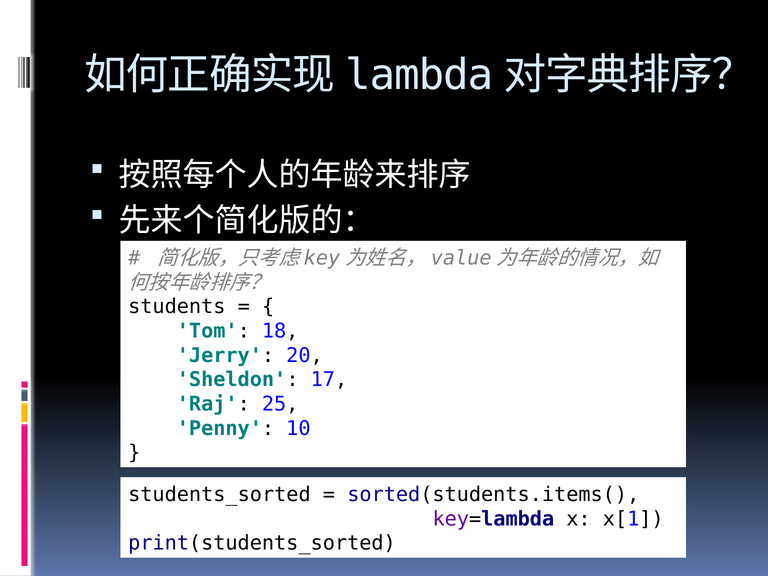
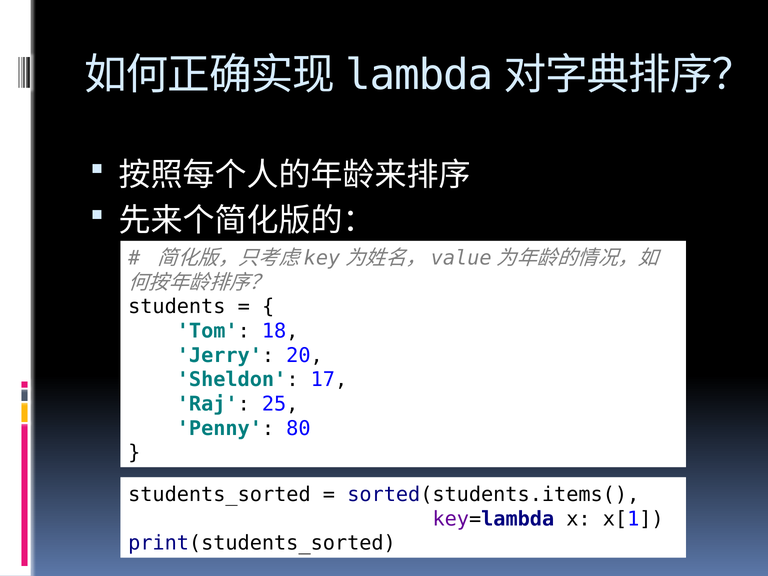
10: 10 -> 80 (298, 428)
